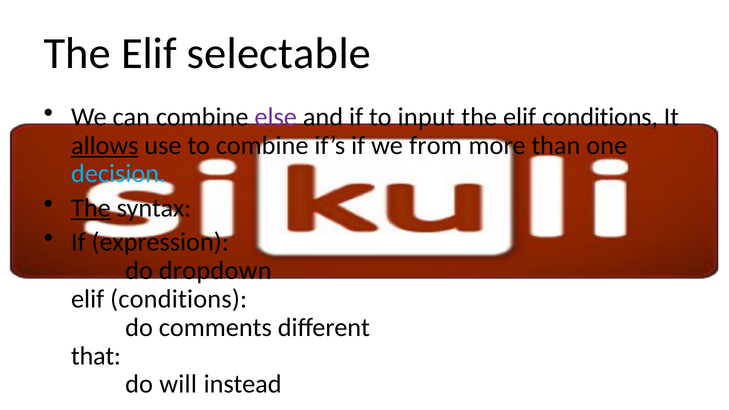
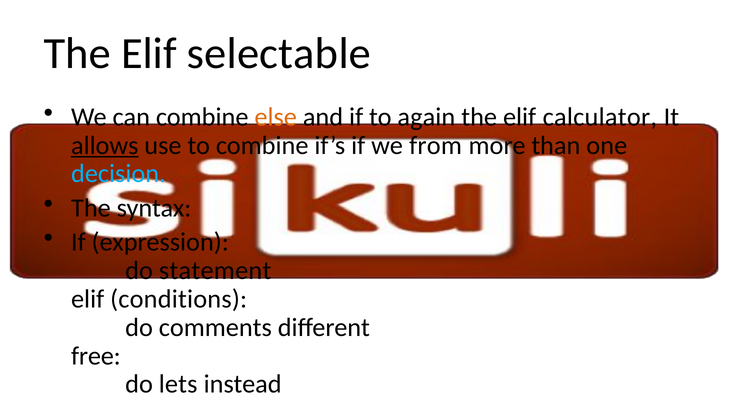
else colour: purple -> orange (276, 117)
input: input -> again (426, 117)
the elif conditions: conditions -> calculator (600, 117)
The underline: present -> none (91, 208)
dropdown: dropdown -> statement (215, 271)
that: that -> free (96, 356)
will: will -> lets (178, 384)
